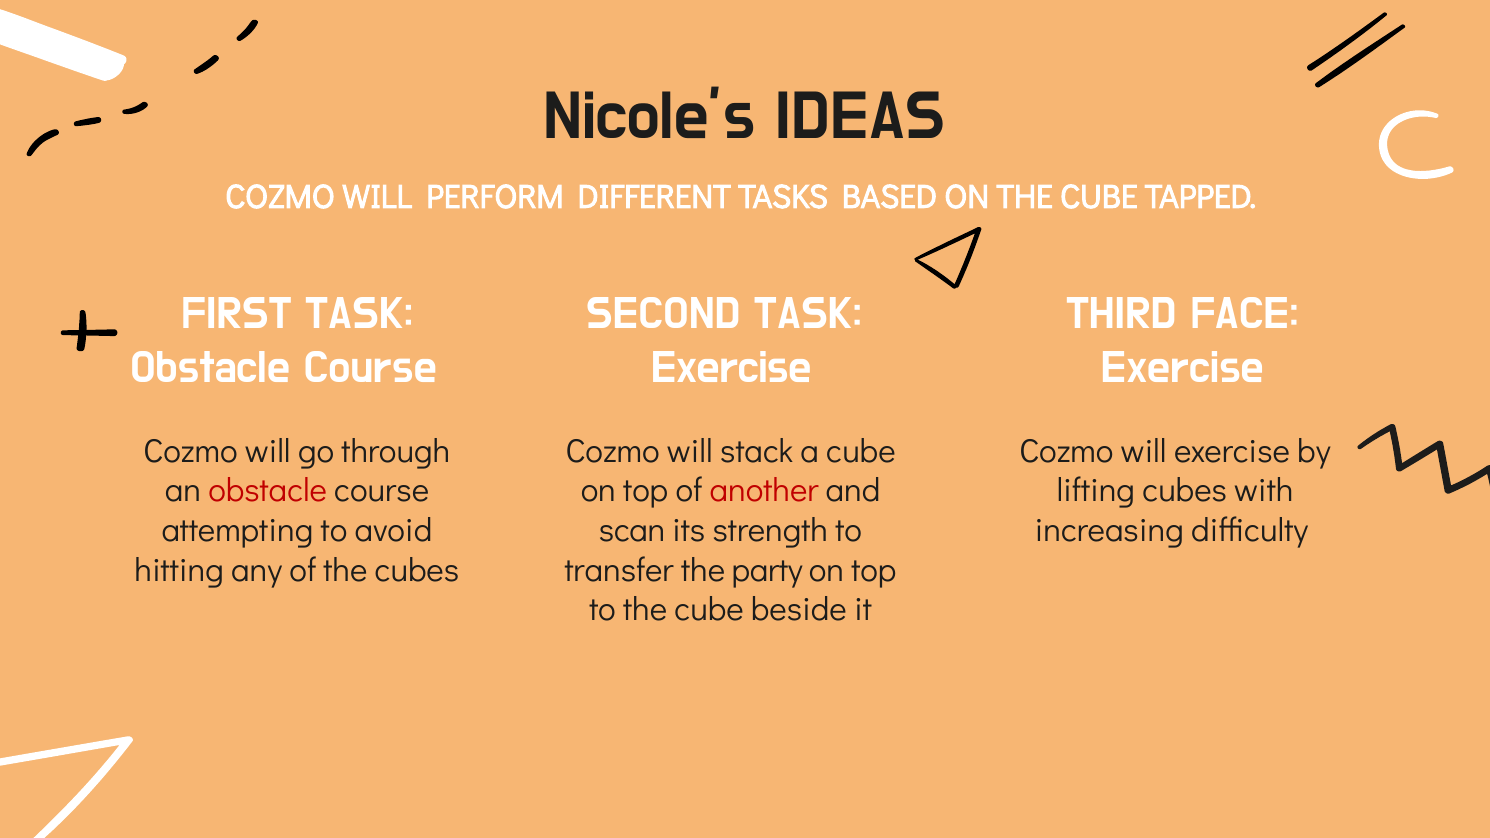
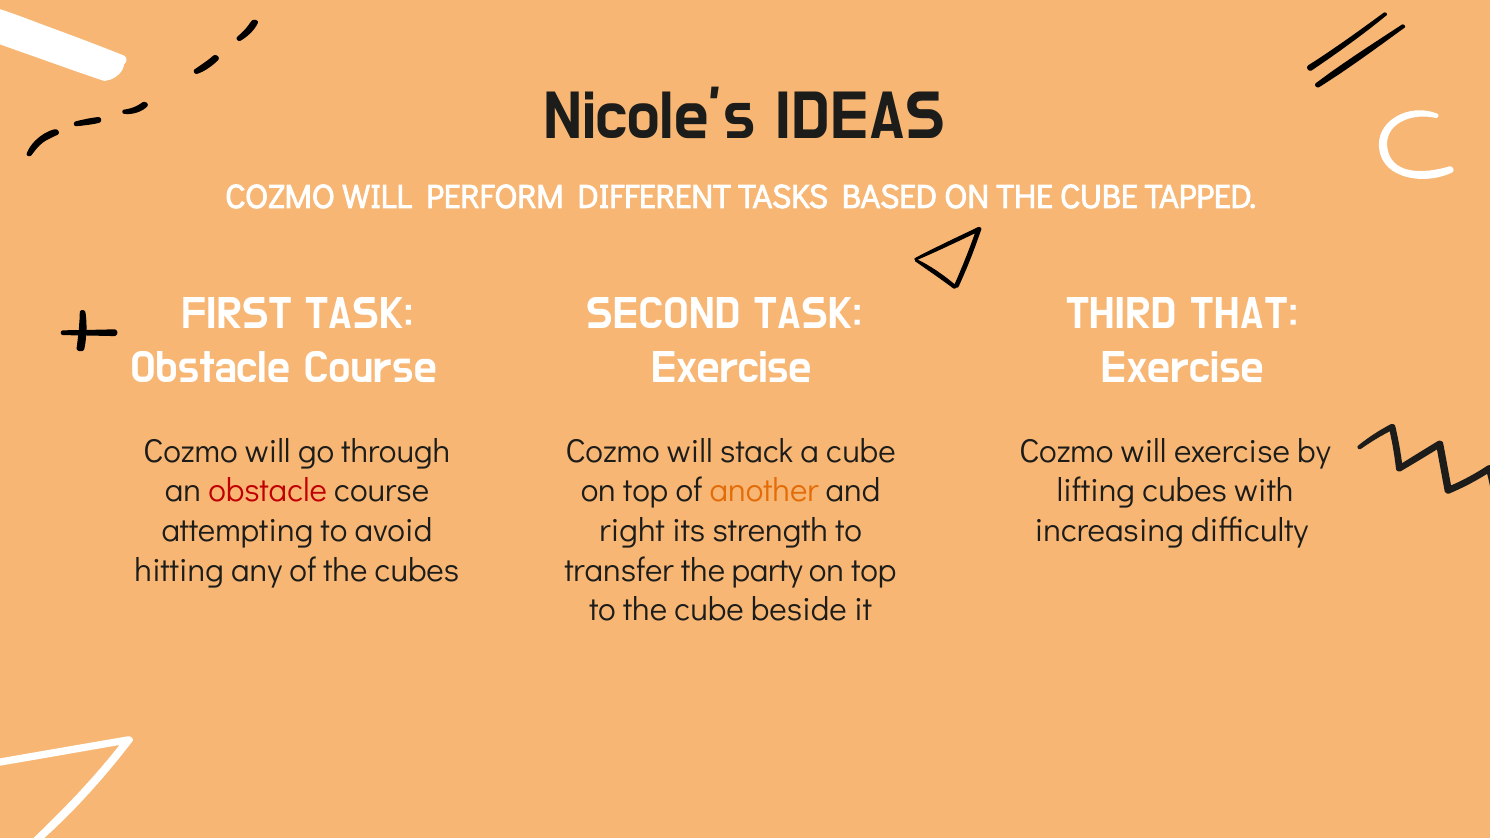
FACE: FACE -> THAT (1244, 313)
another colour: red -> orange (764, 491)
scan: scan -> right (632, 531)
